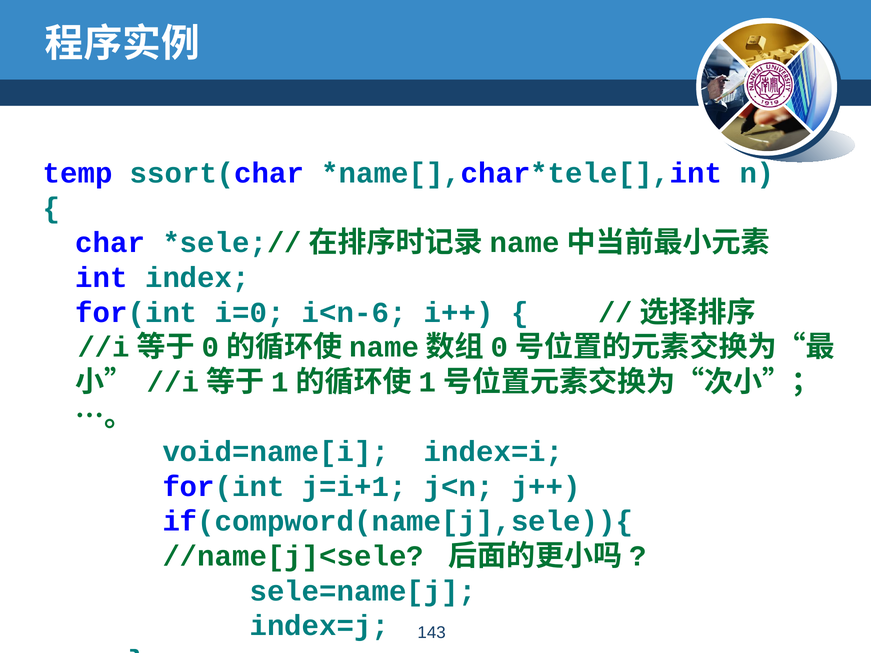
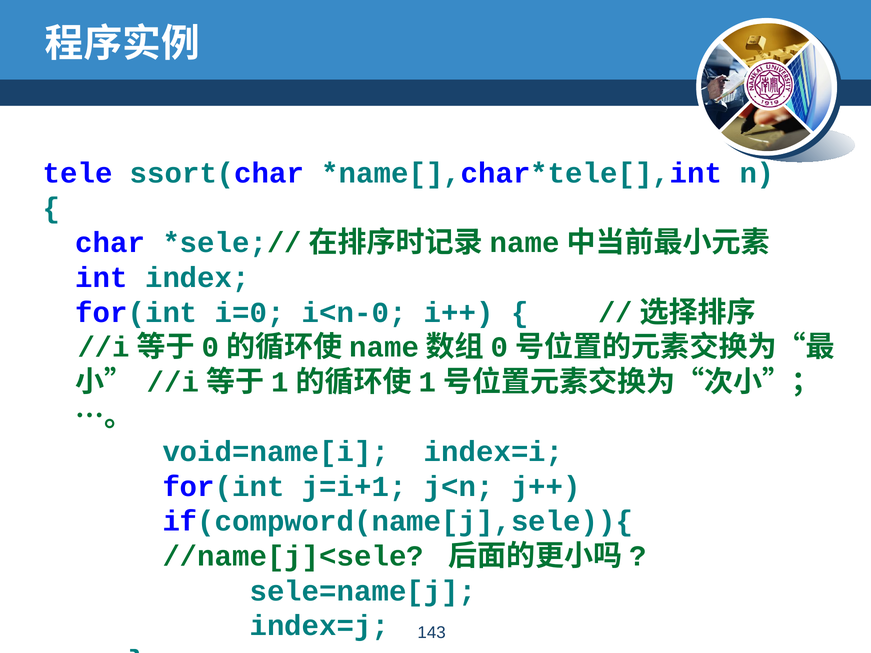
temp: temp -> tele (78, 173)
i<n-6: i<n-6 -> i<n-0 (354, 313)
